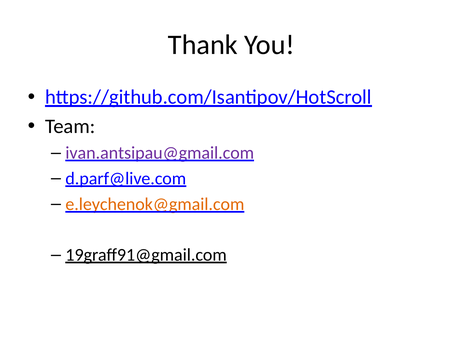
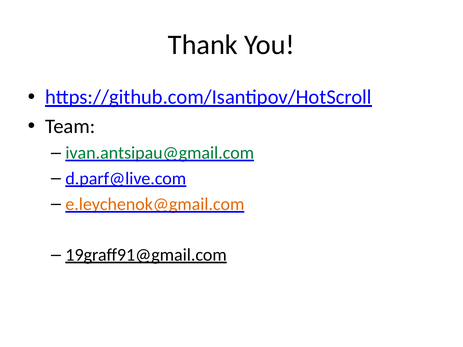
ivan.antsipau@gmail.com colour: purple -> green (160, 153)
